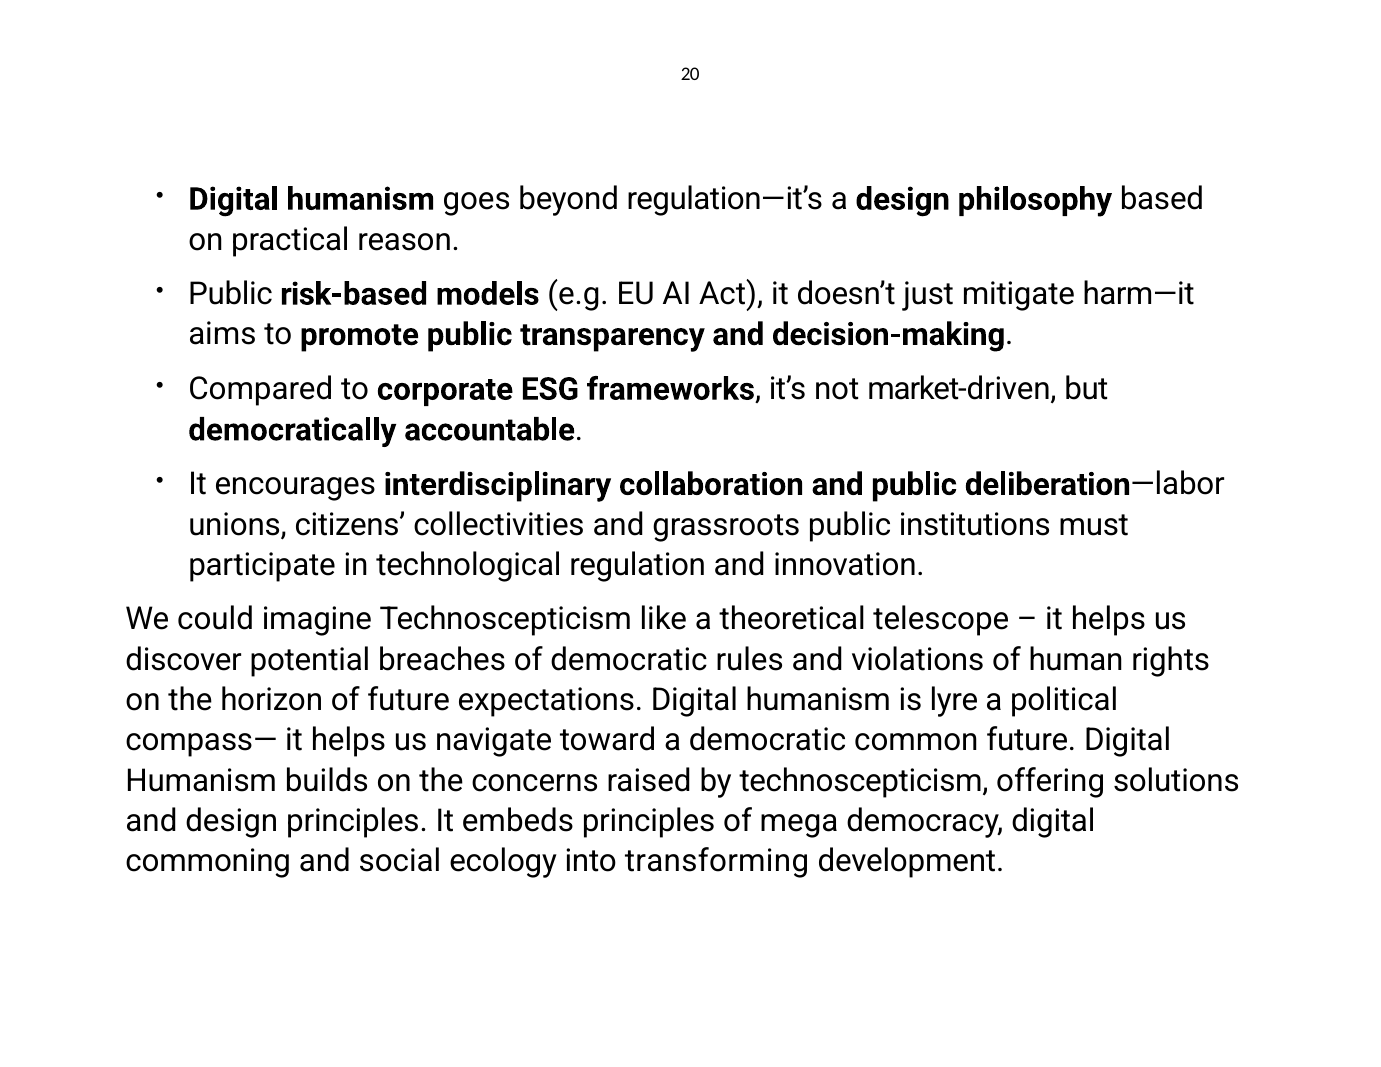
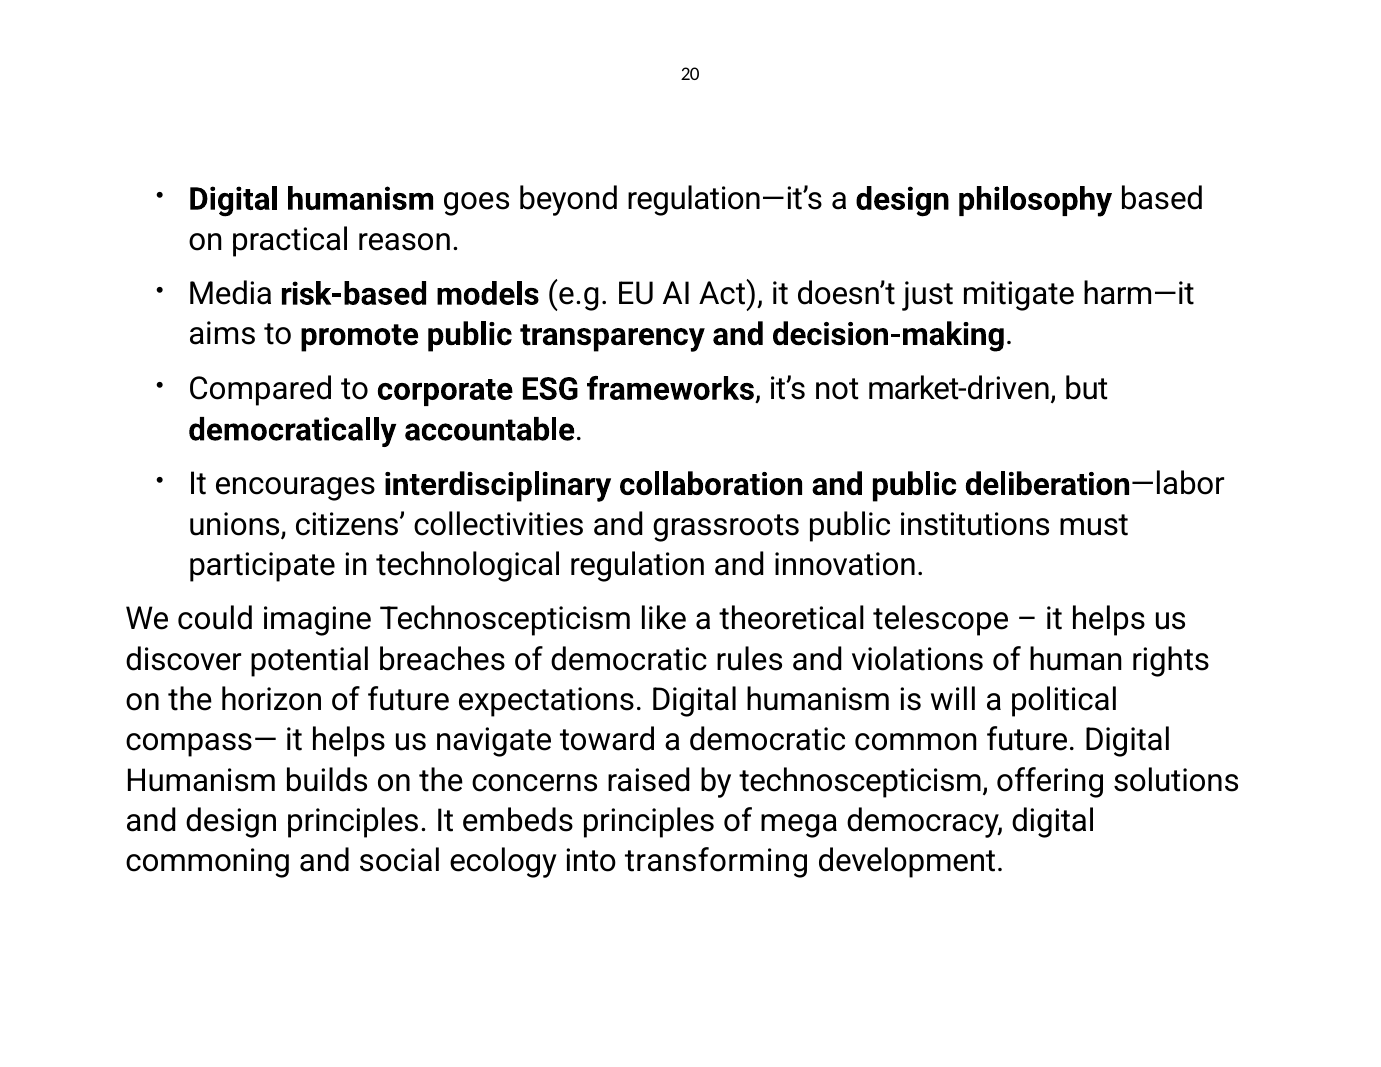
Public: Public -> Media (230, 294)
lyre: lyre -> will (954, 700)
